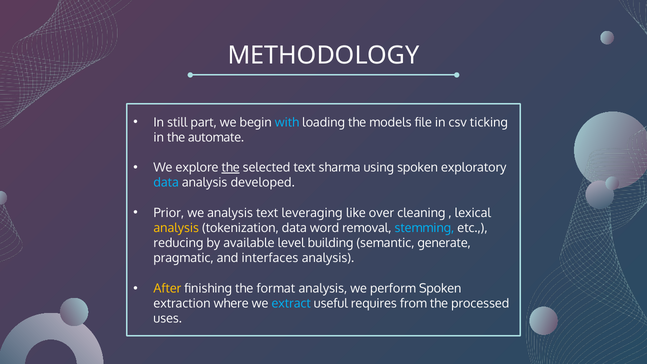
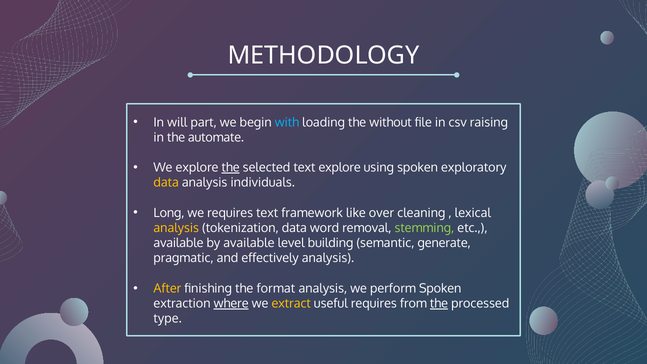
still: still -> will (177, 122)
models: models -> without (391, 122)
ticking: ticking -> raising (489, 122)
text sharma: sharma -> explore (340, 168)
data colour: light blue -> yellow (166, 183)
developed: developed -> individuals (263, 183)
Prior: Prior -> Long (169, 213)
we analysis: analysis -> requires (230, 213)
leveraging: leveraging -> framework (312, 213)
stemming colour: light blue -> light green (424, 228)
reducing: reducing -> available (179, 243)
interfaces: interfaces -> effectively (270, 258)
where underline: none -> present (231, 304)
extract colour: light blue -> yellow (291, 304)
the underline: none -> present (439, 304)
uses: uses -> type (168, 319)
